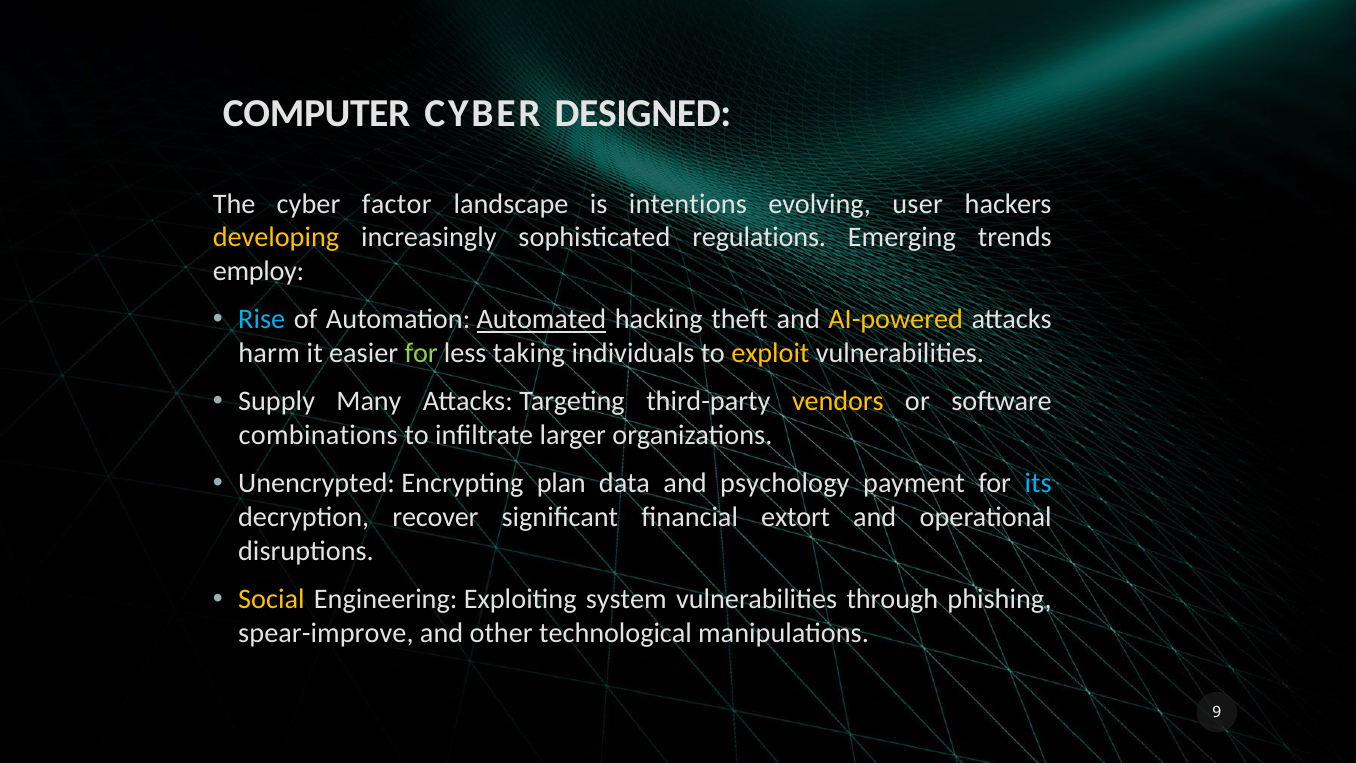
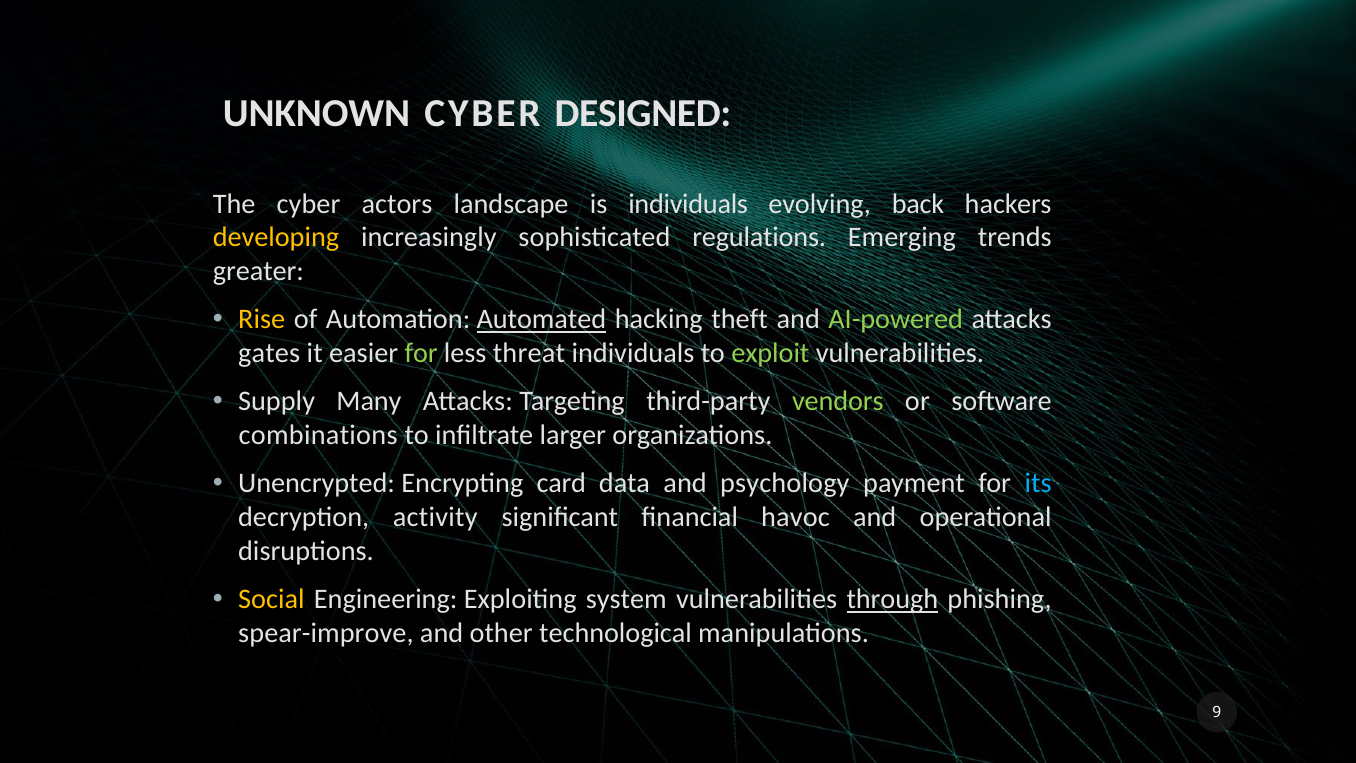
COMPUTER: COMPUTER -> UNKNOWN (317, 113)
factor: factor -> actors (397, 204)
is intentions: intentions -> individuals (688, 204)
user: user -> back (918, 204)
employ: employ -> greater (258, 271)
Rise colour: light blue -> yellow (262, 320)
AI-powered colour: yellow -> light green (896, 320)
harm: harm -> gates (269, 353)
taking: taking -> threat (529, 353)
exploit colour: yellow -> light green (770, 353)
vendors colour: yellow -> light green (838, 401)
plan: plan -> card (561, 483)
recover: recover -> activity (435, 517)
extort: extort -> havoc (795, 517)
through underline: none -> present (892, 599)
